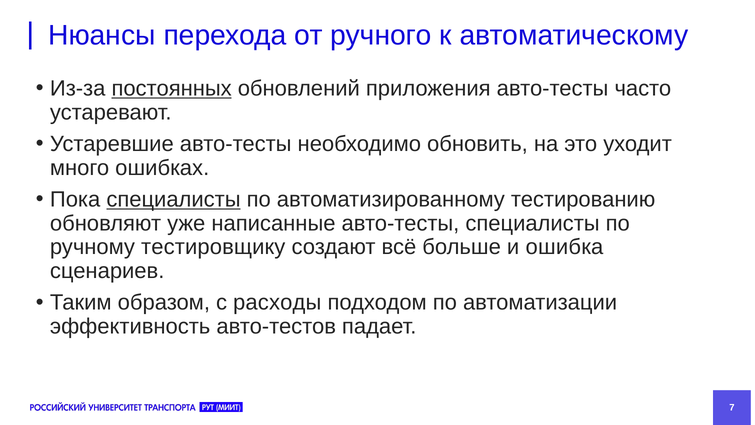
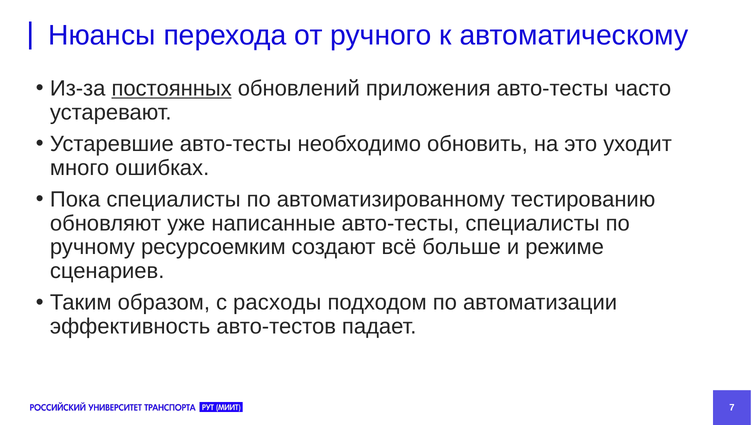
специалисты underline: present -> none (173, 199)
тестировщику: тестировщику -> ресурсоемким (213, 247)
ошибка: ошибка -> режиме (565, 247)
